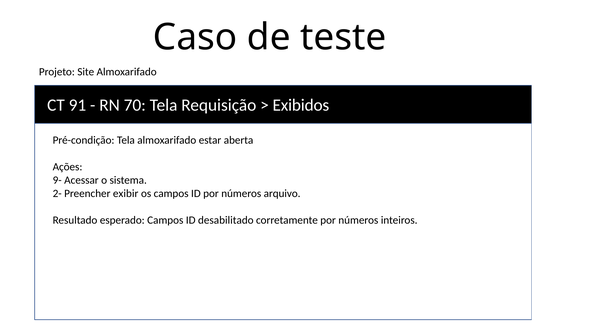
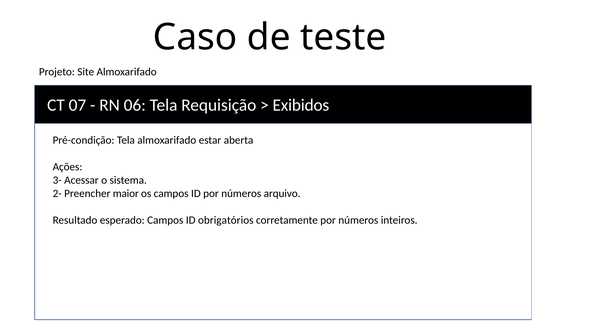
91: 91 -> 07 (77, 105)
70: 70 -> 06 (135, 105)
9-: 9- -> 3- (57, 181)
exibir: exibir -> maior (126, 194)
desabilitado: desabilitado -> obrigatórios (226, 221)
